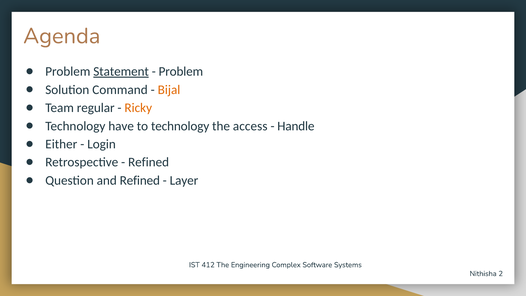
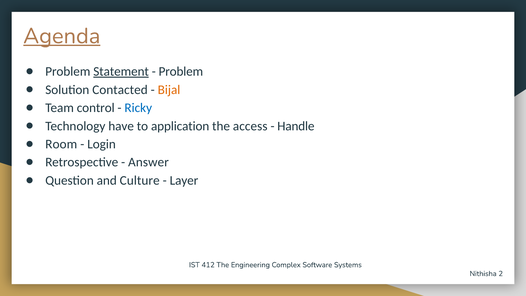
Agenda underline: none -> present (62, 36)
Command: Command -> Contacted (120, 90)
regular: regular -> control (96, 108)
Ricky colour: orange -> blue (138, 108)
to technology: technology -> application (180, 126)
Either: Either -> Room (61, 144)
Refined: Refined -> Answer (148, 162)
and Refined: Refined -> Culture (140, 180)
